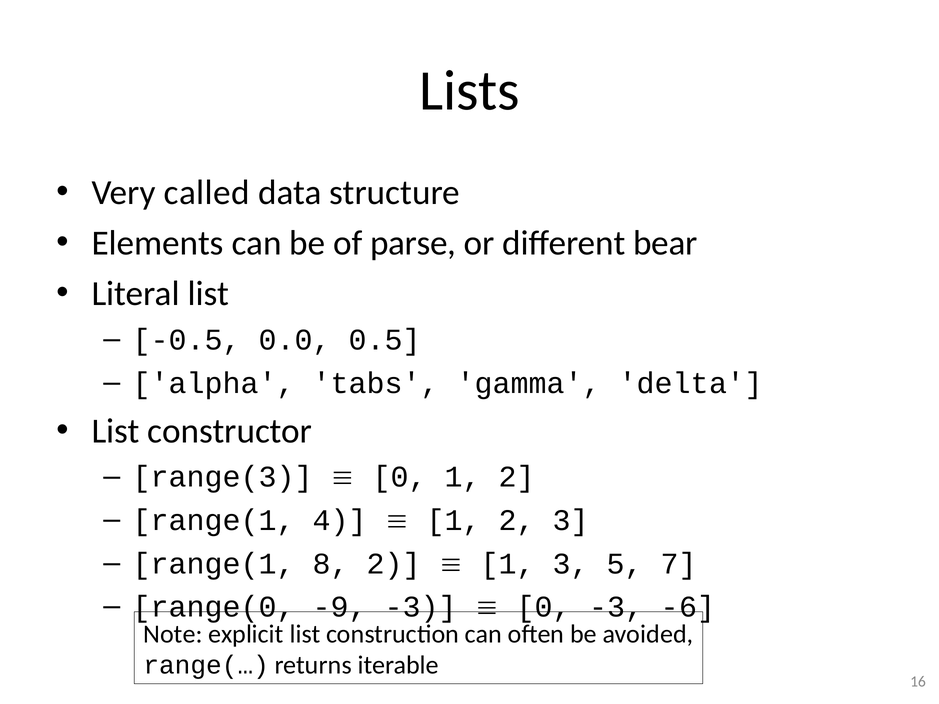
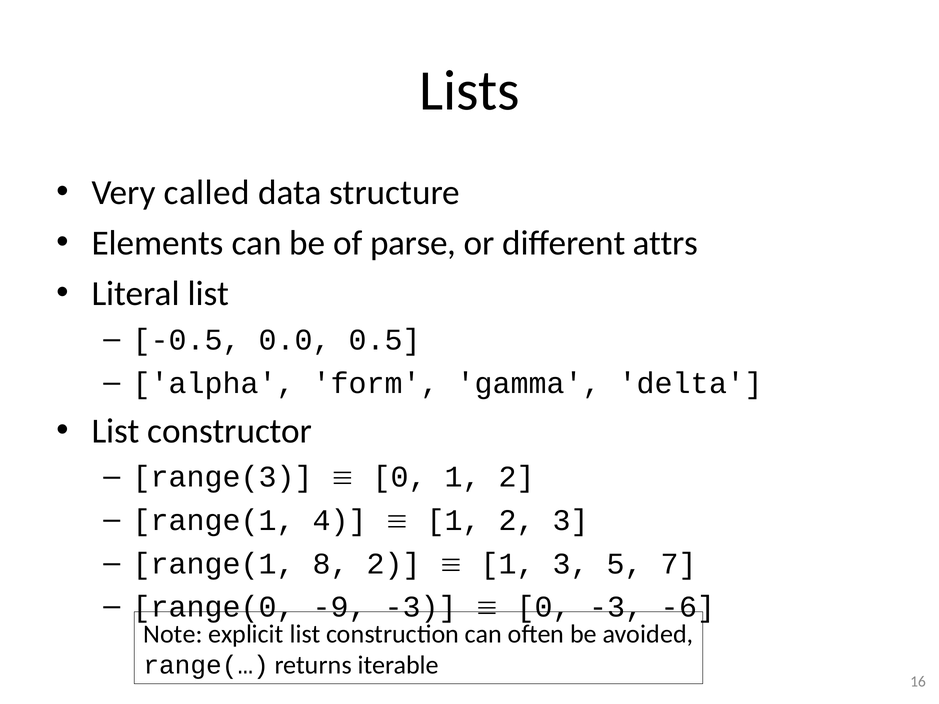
bear: bear -> attrs (665, 243)
tabs: tabs -> form (376, 383)
